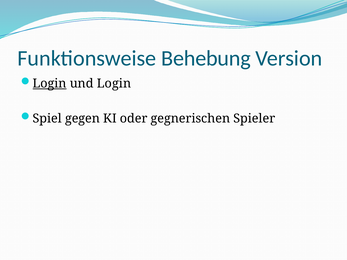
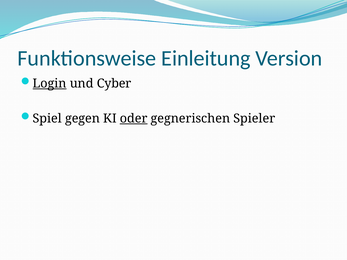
Behebung: Behebung -> Einleitung (206, 58)
und Login: Login -> Cyber (114, 84)
oder underline: none -> present (134, 119)
